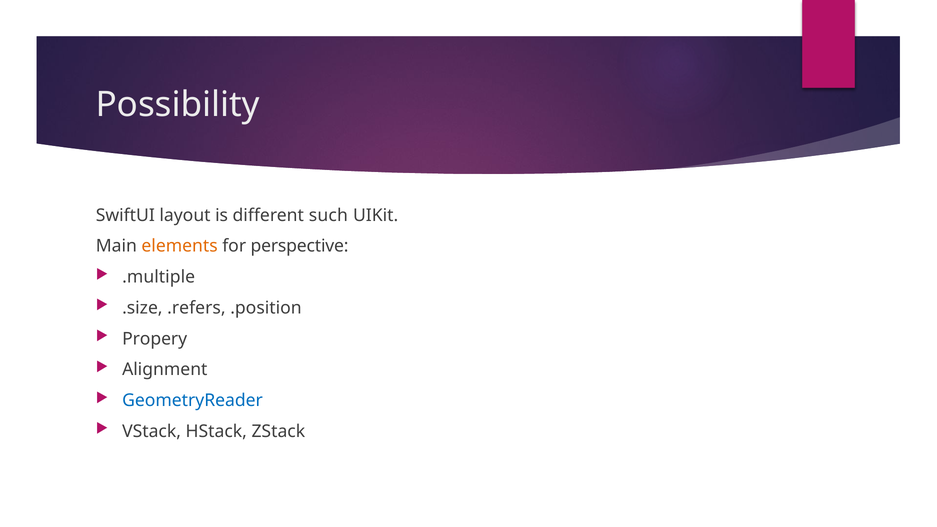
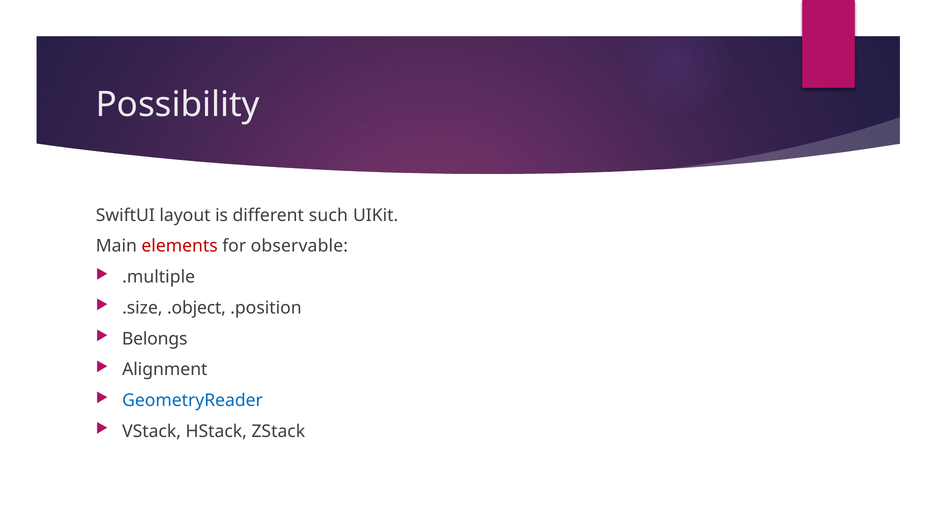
elements colour: orange -> red (180, 246)
perspective: perspective -> observable (299, 246)
.refers: .refers -> .object (197, 308)
Propery: Propery -> Belongs (155, 339)
